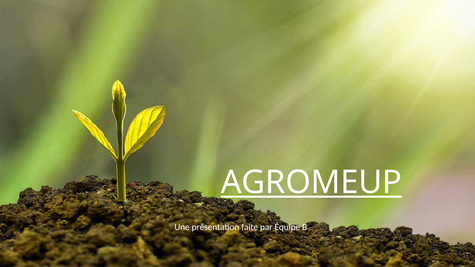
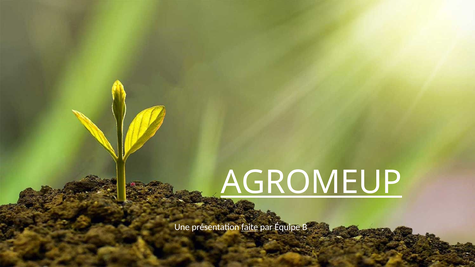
faite underline: none -> present (250, 227)
